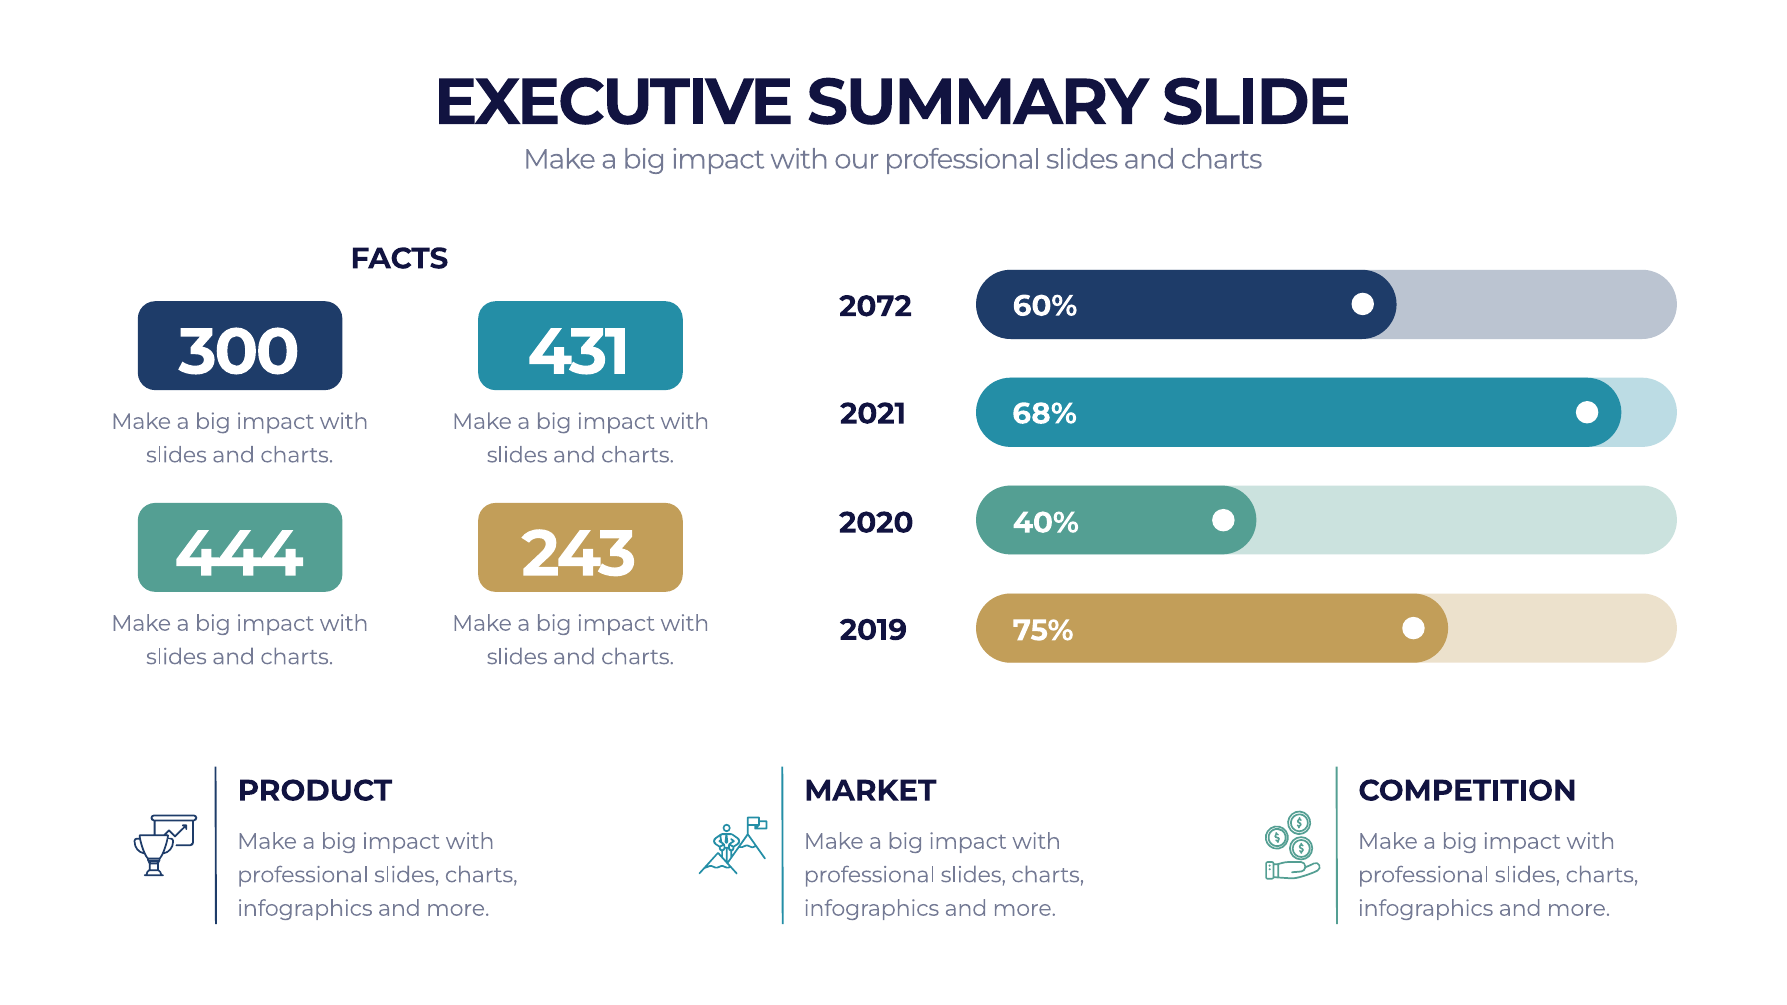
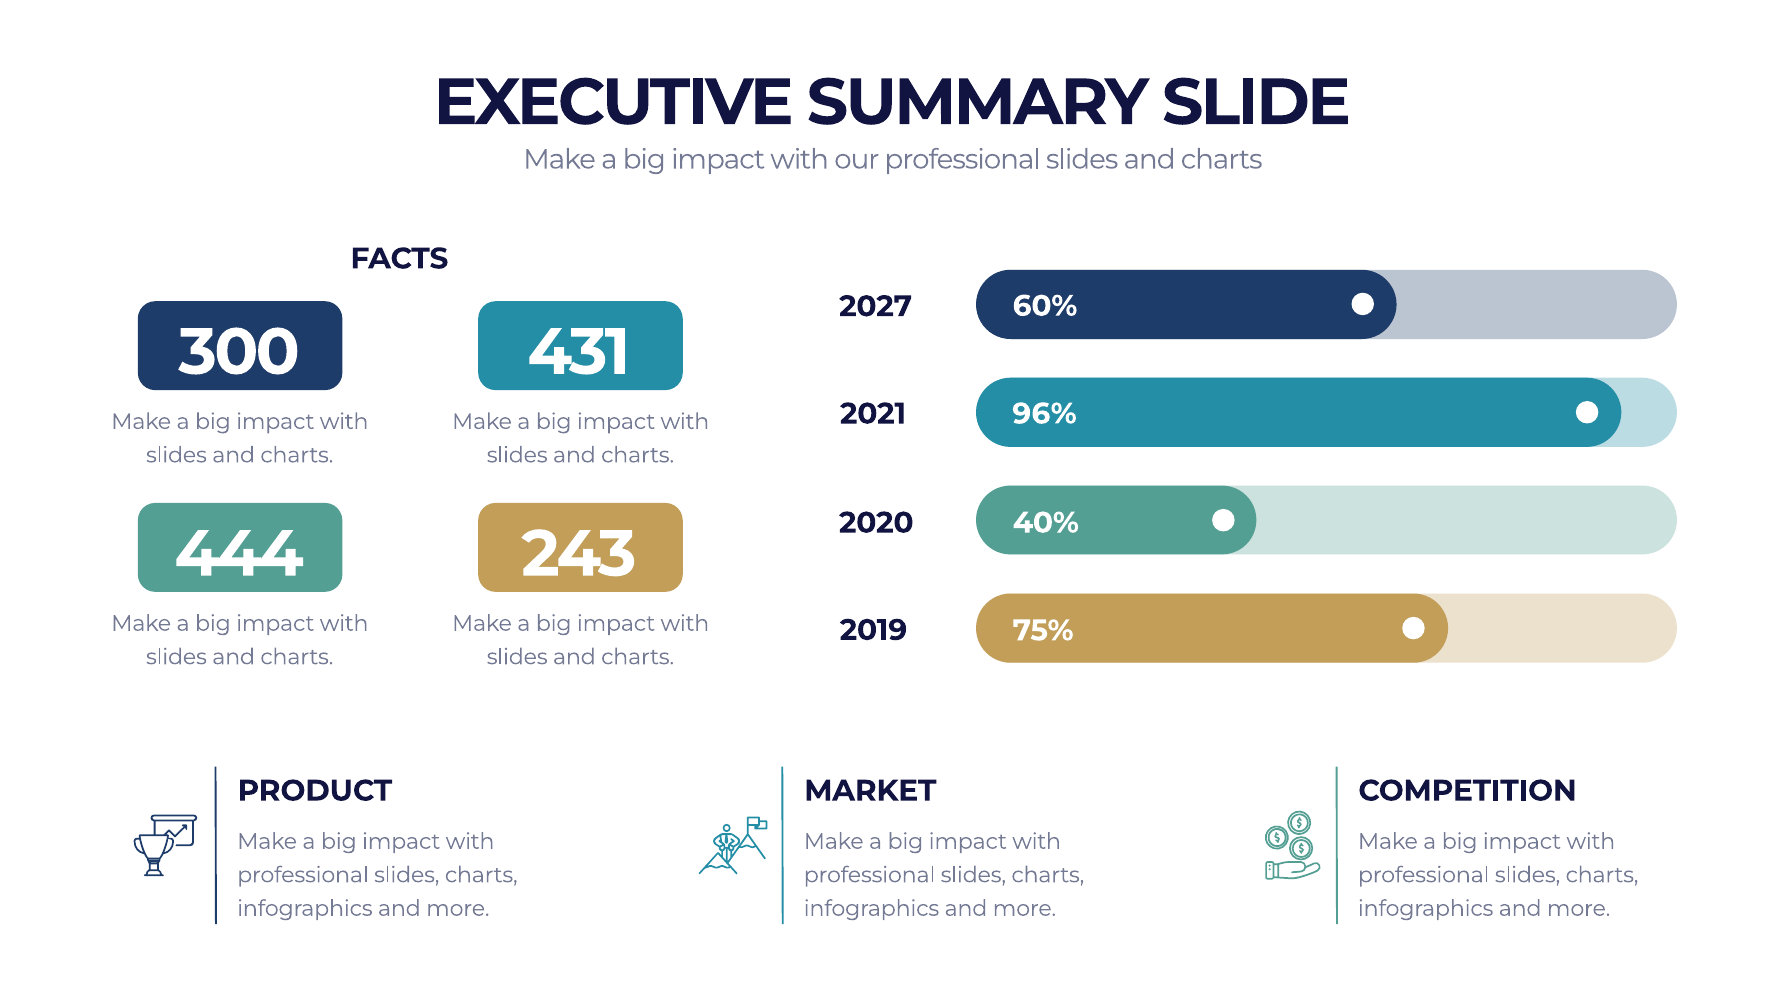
2072: 2072 -> 2027 (876, 307)
68%: 68% -> 96% (1044, 414)
